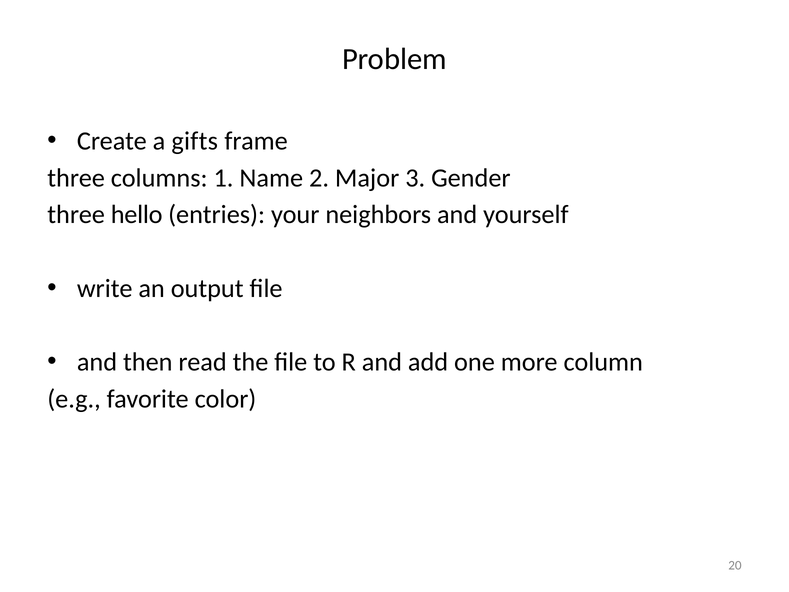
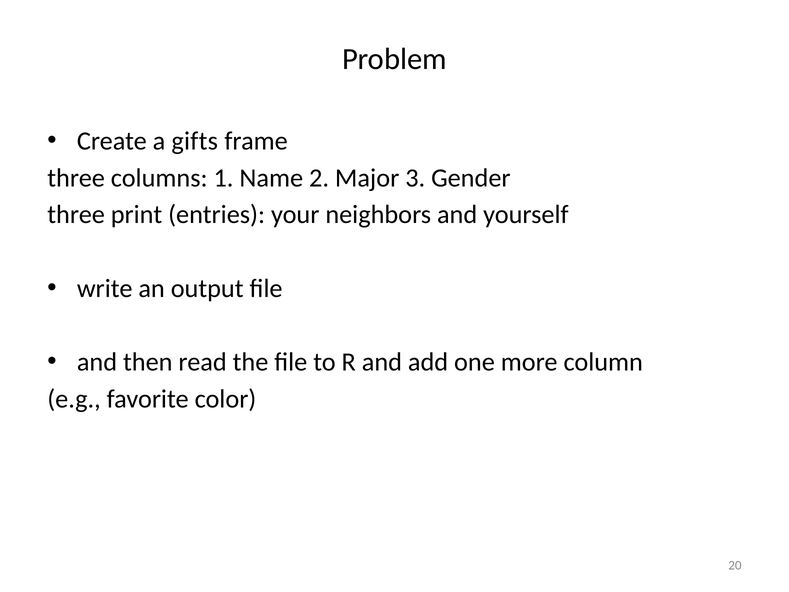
hello: hello -> print (137, 215)
